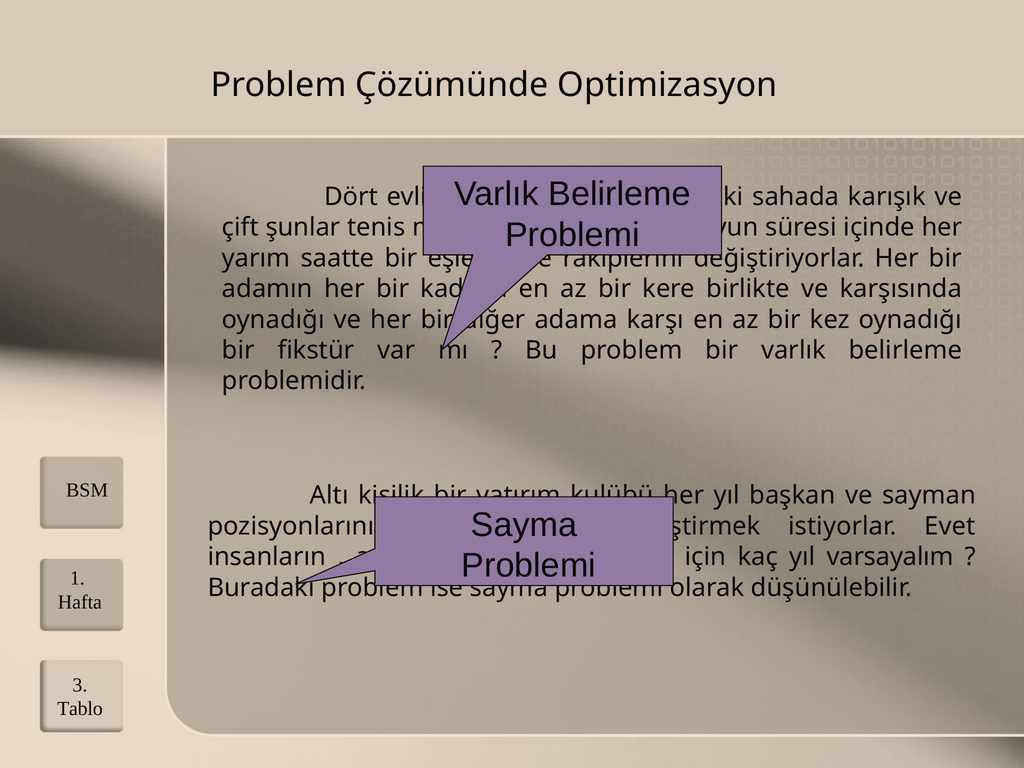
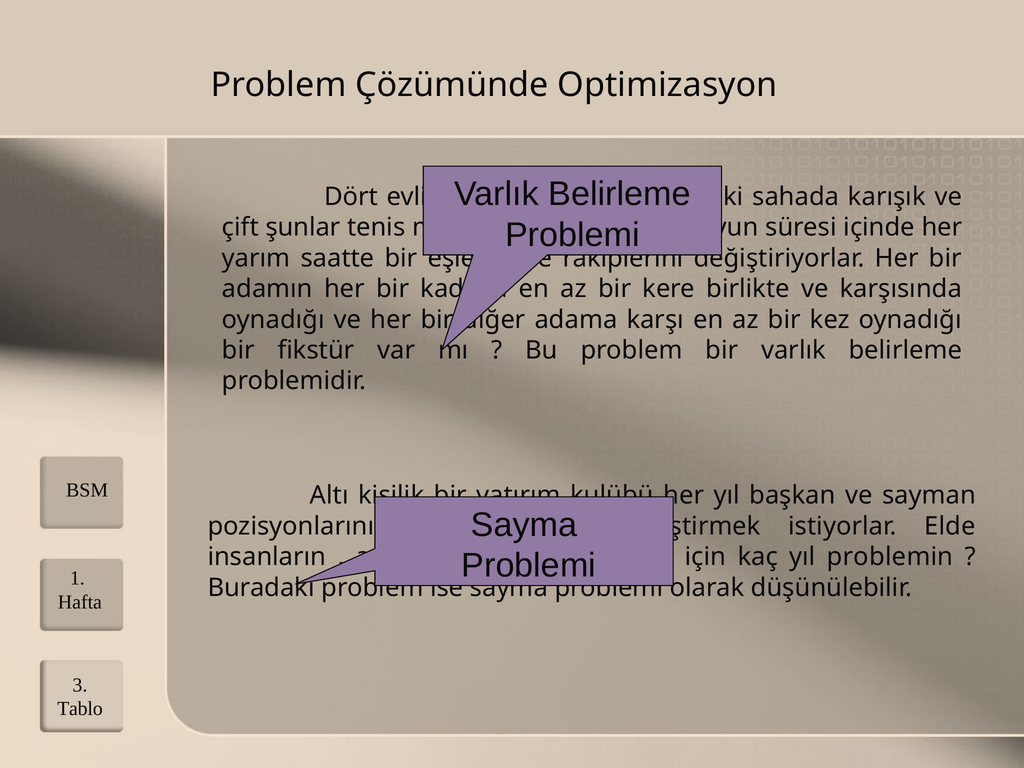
Evet: Evet -> Elde (950, 526)
varsayalım: varsayalım -> problemin (890, 557)
